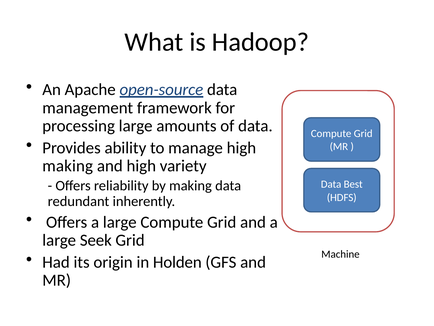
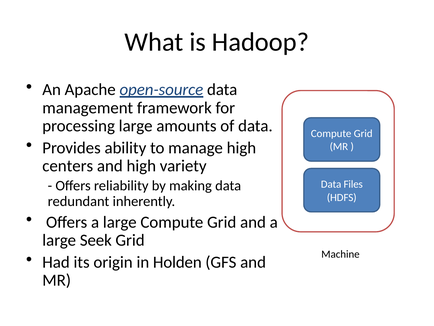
making: making -> centers (68, 166)
Best: Best -> Files (353, 184)
